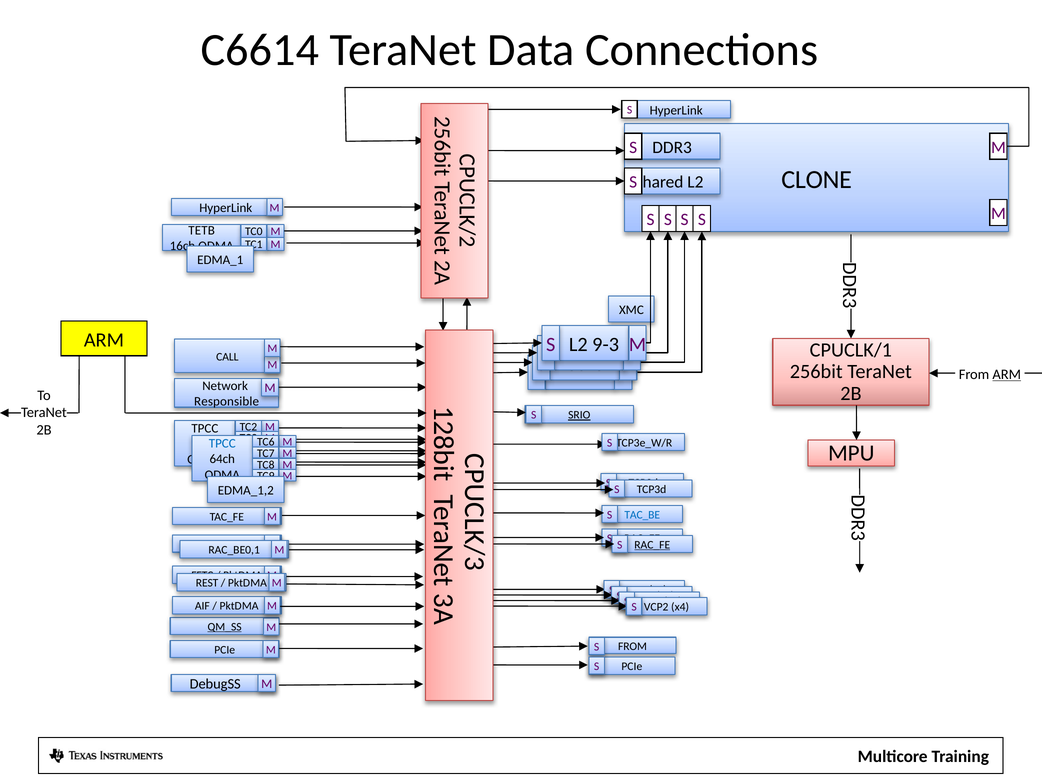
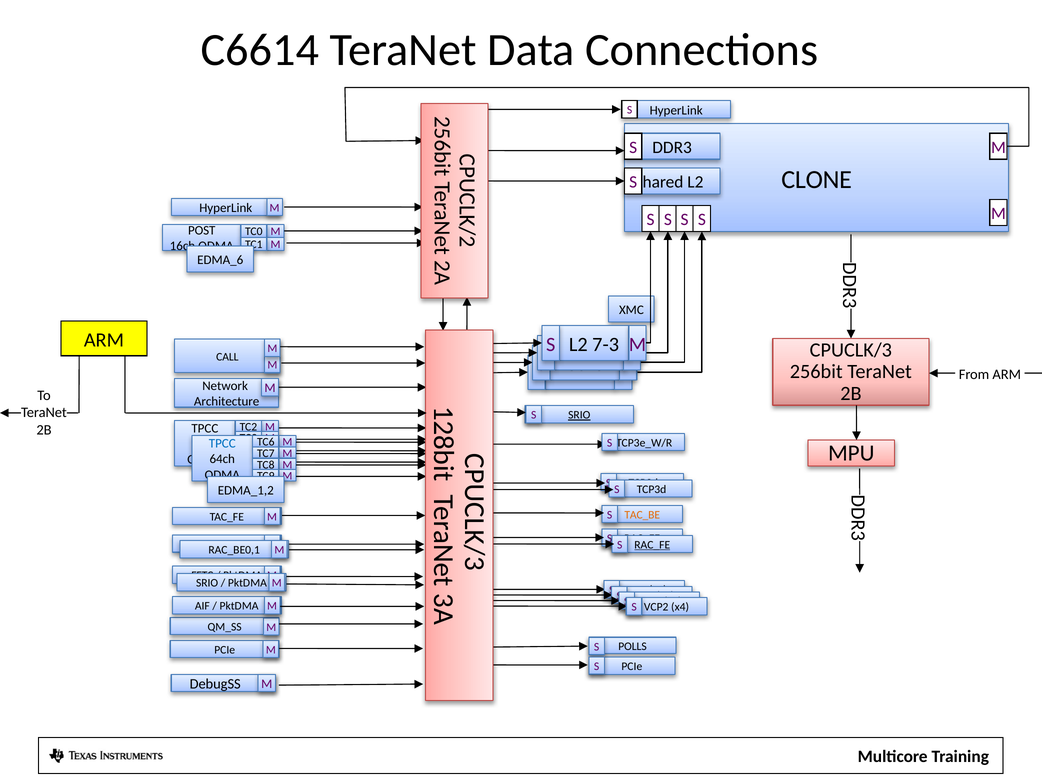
TETB: TETB -> POST (202, 231)
EDMA_1: EDMA_1 -> EDMA_6 (220, 260)
9-3: 9-3 -> 7-3 (606, 345)
CPUCLK/1: CPUCLK/1 -> CPUCLK/3 (851, 350)
ARM underline: present -> none (1007, 375)
Responsible: Responsible -> Architecture (227, 402)
TAC_BE colour: blue -> orange (642, 515)
REST: REST -> SRIO (207, 583)
QM_SS underline: present -> none (225, 627)
FROM: FROM -> POLLS (632, 647)
